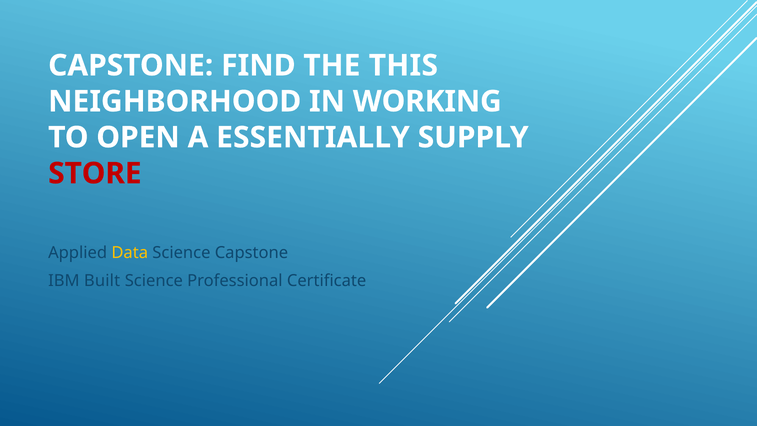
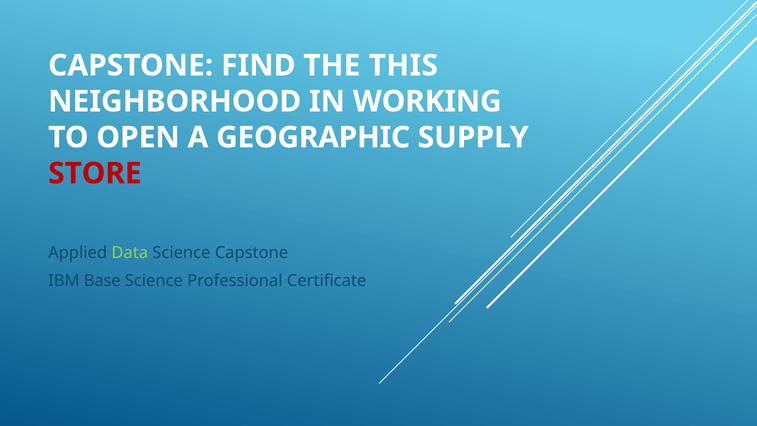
ESSENTIALLY: ESSENTIALLY -> GEOGRAPHIC (313, 137)
Data colour: yellow -> light green (130, 253)
Built: Built -> Base (102, 281)
